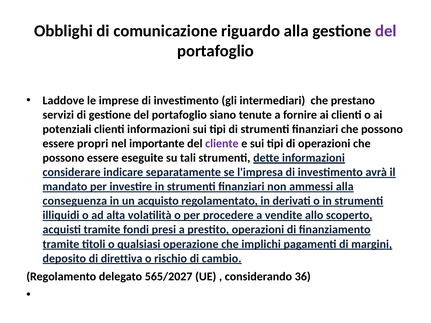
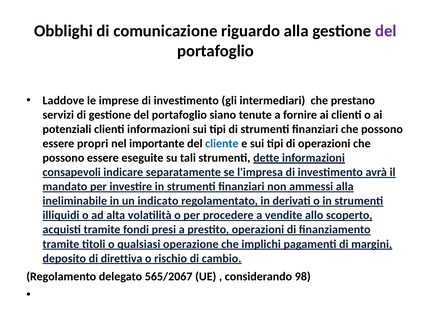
cliente colour: purple -> blue (222, 144)
considerare: considerare -> consapevoli (72, 172)
conseguenza: conseguenza -> ineliminabile (75, 201)
acquisto: acquisto -> indicato (158, 201)
565/2027: 565/2027 -> 565/2067 (169, 277)
36: 36 -> 98 (303, 277)
